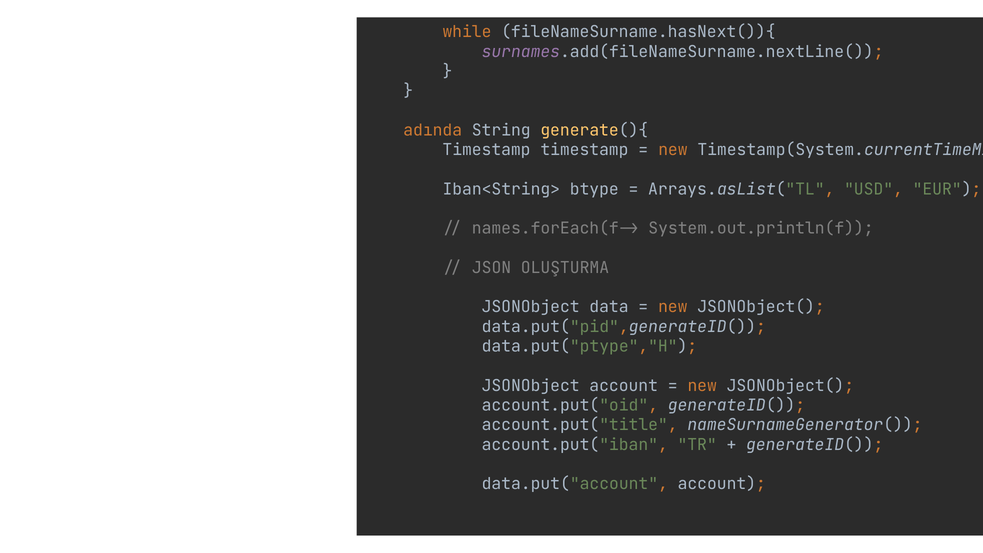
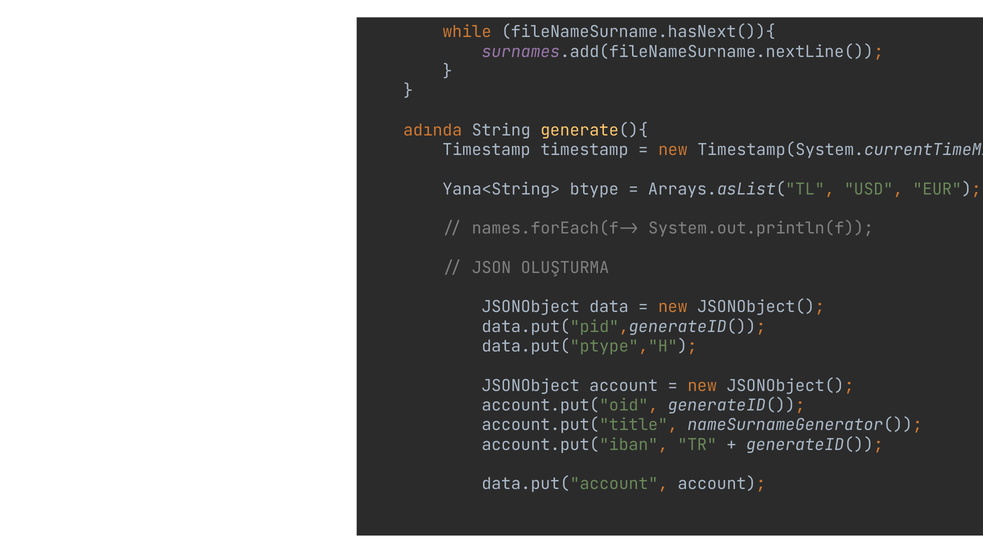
Iban<String>: Iban<String> -> Yana<String> (501, 189)
